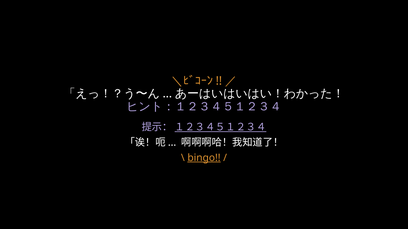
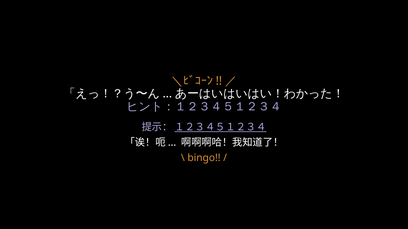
bingo underline: present -> none (204, 158)
